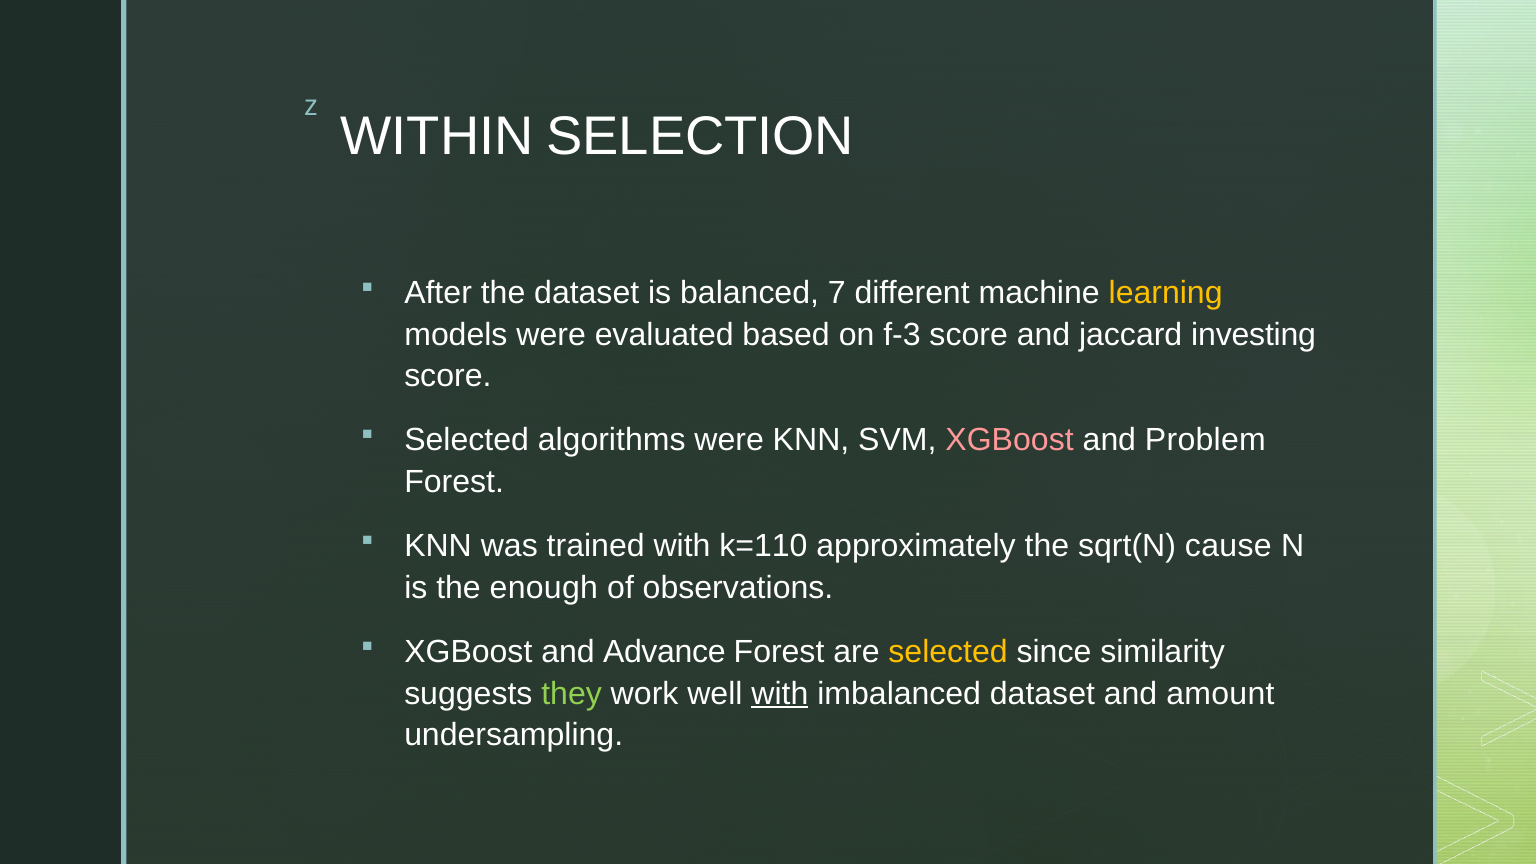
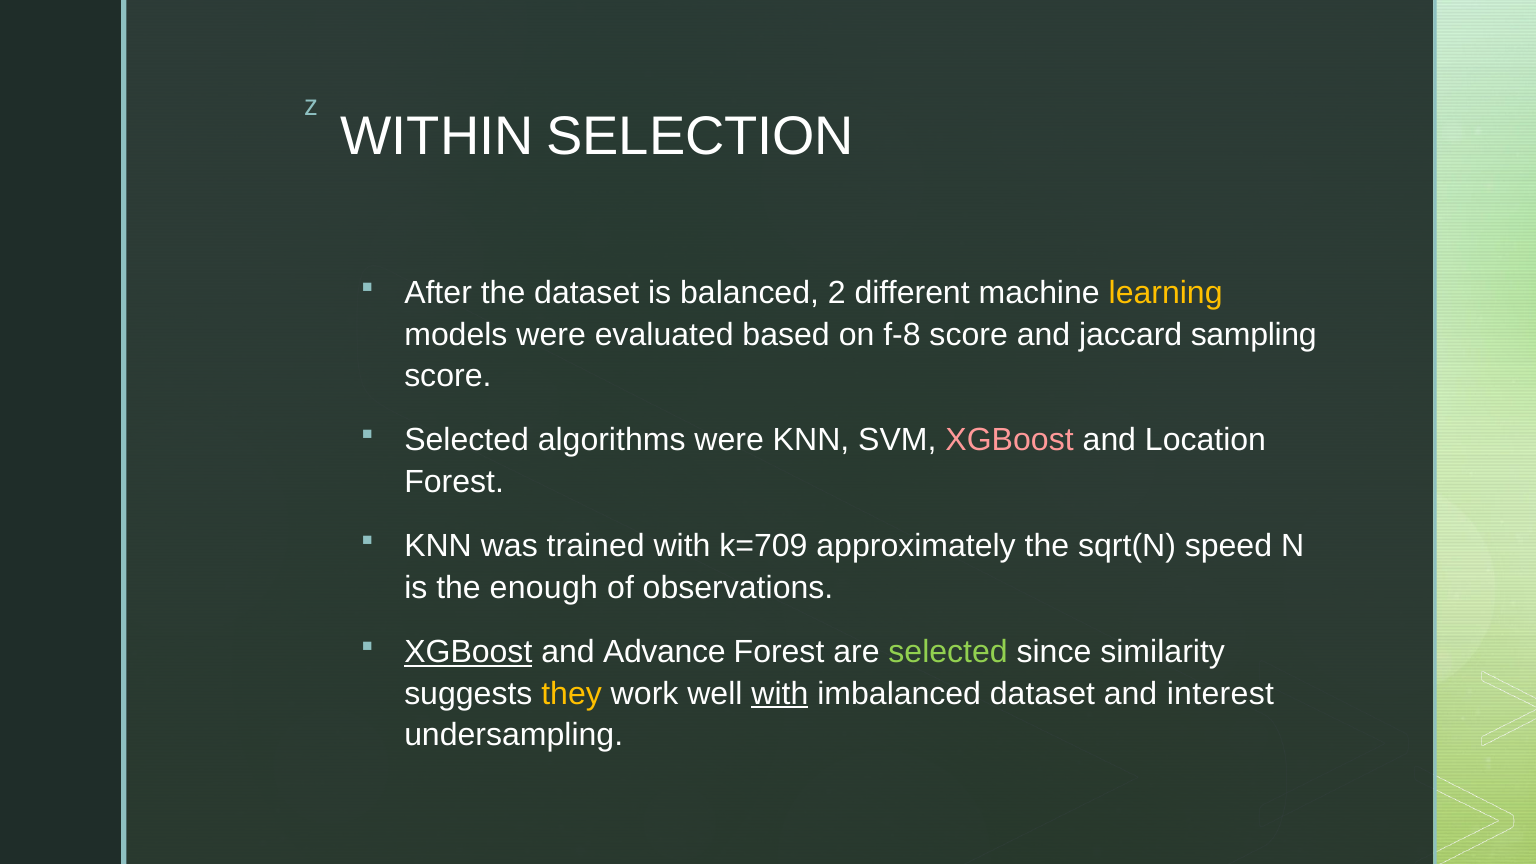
7: 7 -> 2 (837, 293)
f-3: f-3 -> f-8 (902, 334)
investing: investing -> sampling (1254, 334)
Problem: Problem -> Location (1206, 440)
k=110: k=110 -> k=709 (763, 546)
cause: cause -> speed (1228, 546)
XGBoost underline: none -> present (468, 652)
selected colour: yellow -> light green (948, 652)
they colour: light green -> yellow (572, 694)
amount: amount -> interest (1220, 694)
